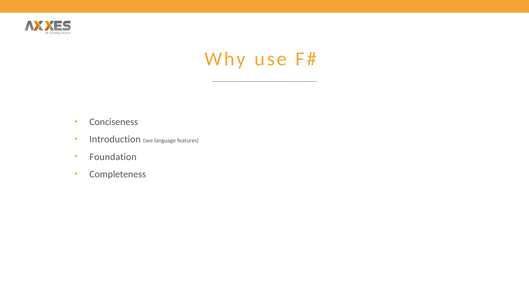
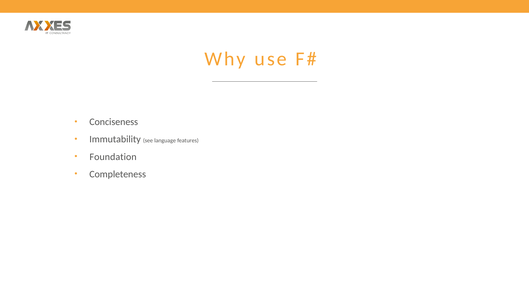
Introduction: Introduction -> Immutability (115, 140)
